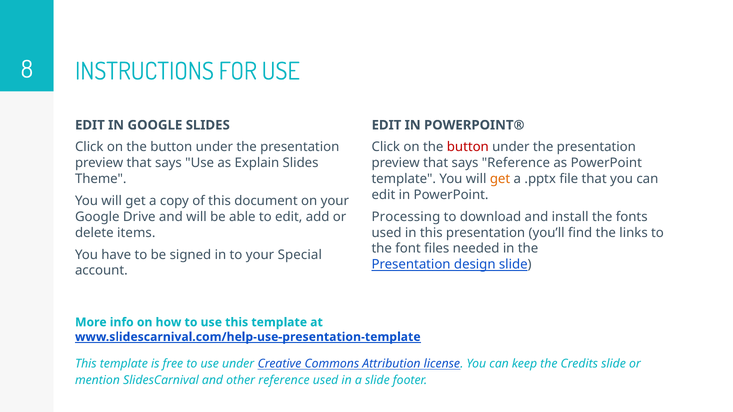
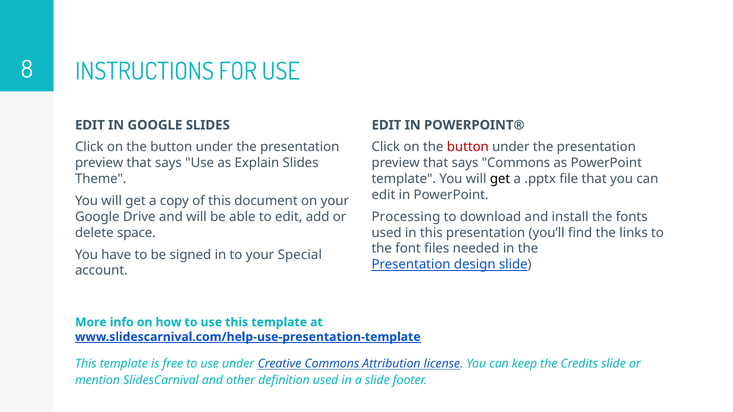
says Reference: Reference -> Commons (516, 163)
get colour: orange -> black (500, 179)
items: items -> space (136, 233)
other reference: reference -> definition (284, 381)
